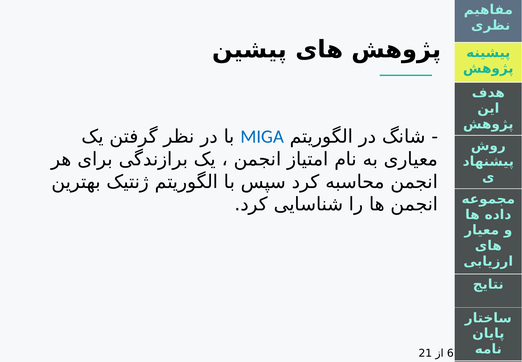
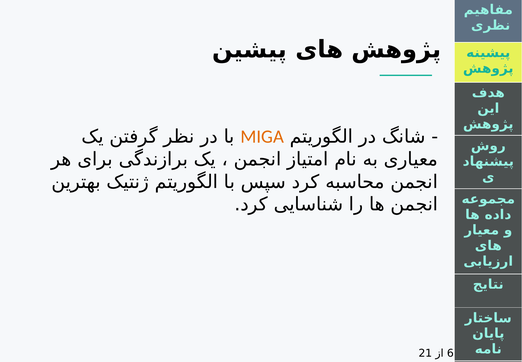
MIGA colour: blue -> orange (262, 137)
